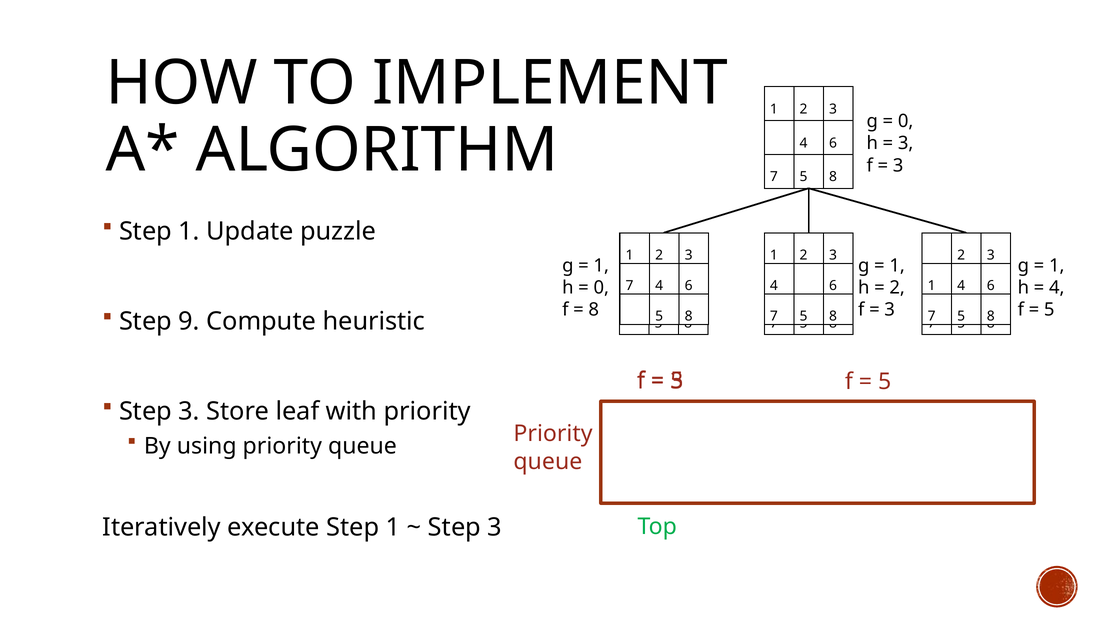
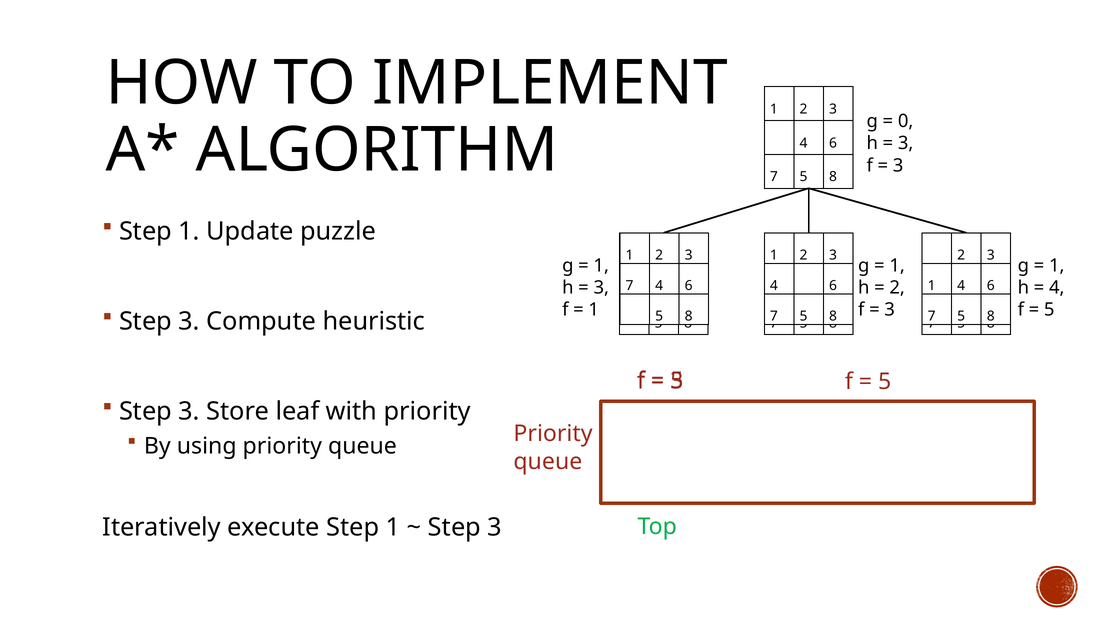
0: 0 -> 3 (601, 288)
8: 8 -> 1 (594, 310)
9: 9 -> 3 (189, 322)
